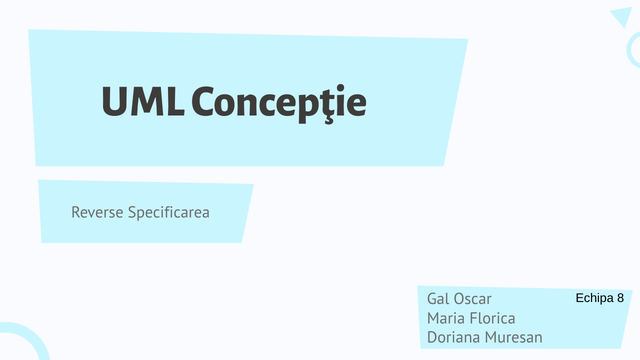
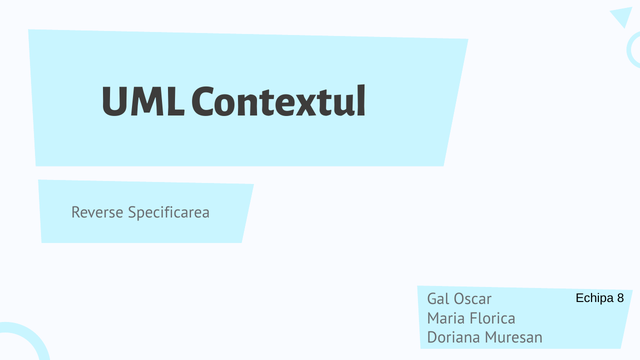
Concepţie: Concepţie -> Contextul (279, 101)
